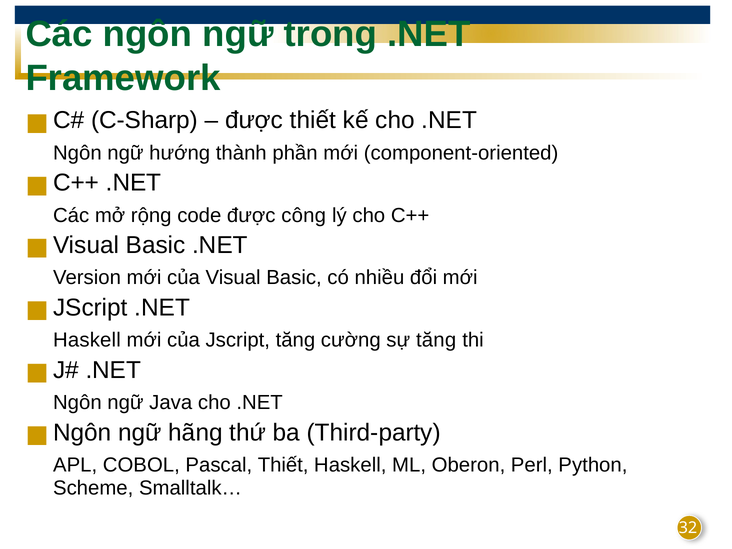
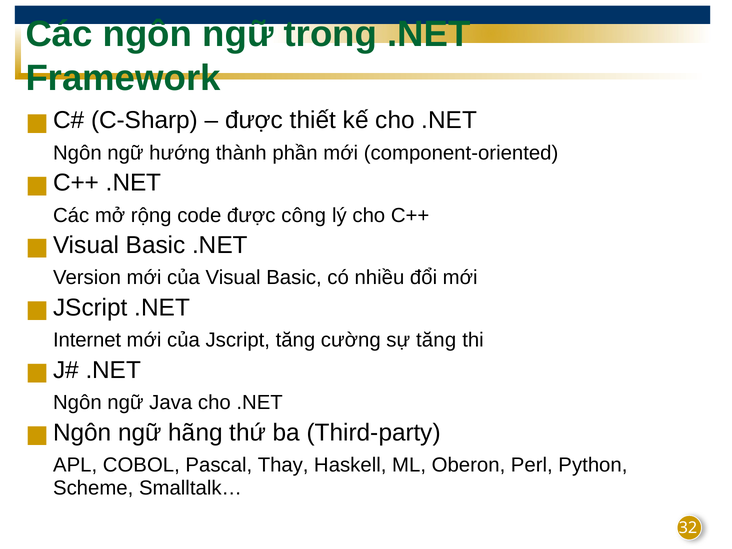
Haskell: Haskell -> Internet (87, 340)
Pascal Thiết: Thiết -> Thay (283, 465)
